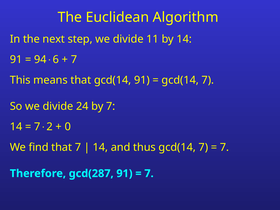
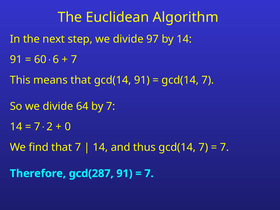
11: 11 -> 97 (153, 39)
94: 94 -> 60 (40, 60)
24: 24 -> 64 (82, 106)
